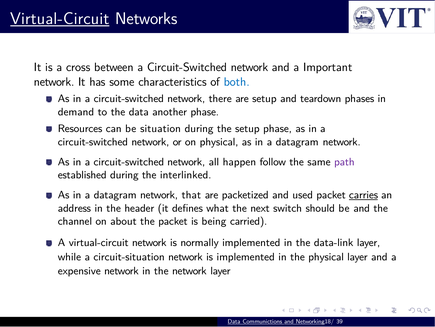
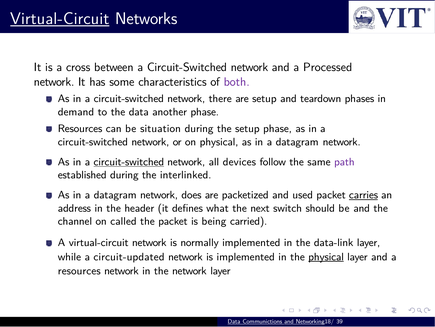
Important: Important -> Processed (328, 67)
both colour: blue -> purple (237, 82)
circuit-switched underline: none -> present (129, 162)
happen: happen -> devices (239, 162)
that: that -> does (191, 195)
about: about -> called (123, 221)
circuit-situation: circuit-situation -> circuit-updated (129, 256)
physical underline: none -> present (326, 256)
expensive: expensive -> resources (79, 271)
